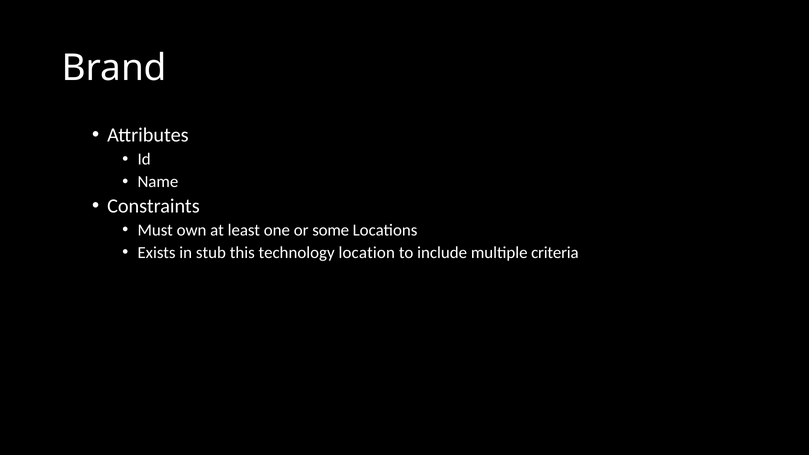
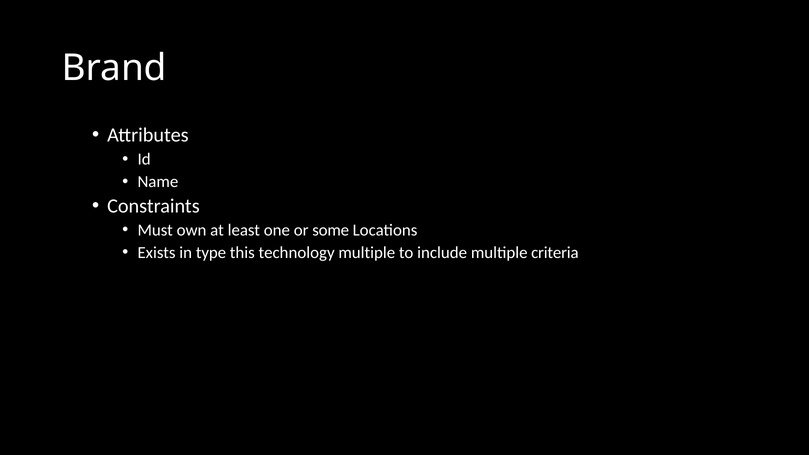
stub: stub -> type (211, 253)
technology location: location -> multiple (367, 253)
